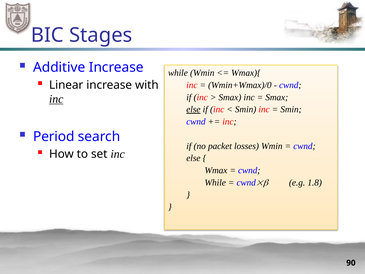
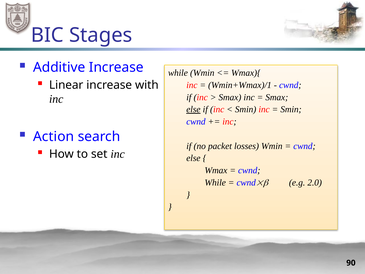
Wmin+Wmax)/0: Wmin+Wmax)/0 -> Wmin+Wmax)/1 (240, 85)
inc underline: present -> none (56, 99)
Period: Period -> Action (54, 136)
1.8: 1.8 -> 2.0 (315, 182)
